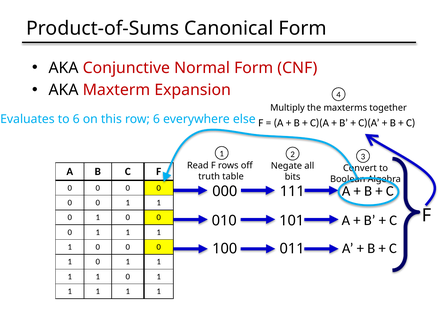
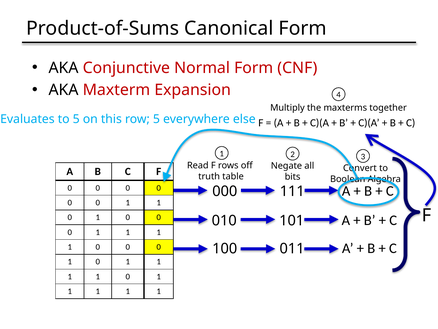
to 6: 6 -> 5 (76, 119)
row 6: 6 -> 5 (156, 119)
